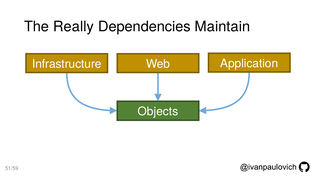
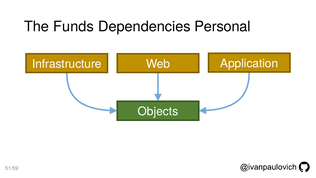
Really: Really -> Funds (73, 27)
Maintain: Maintain -> Personal (223, 27)
